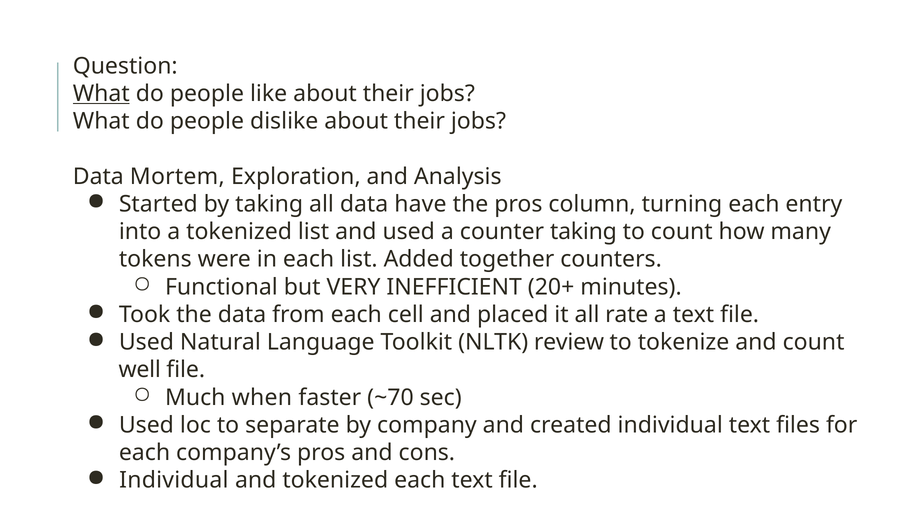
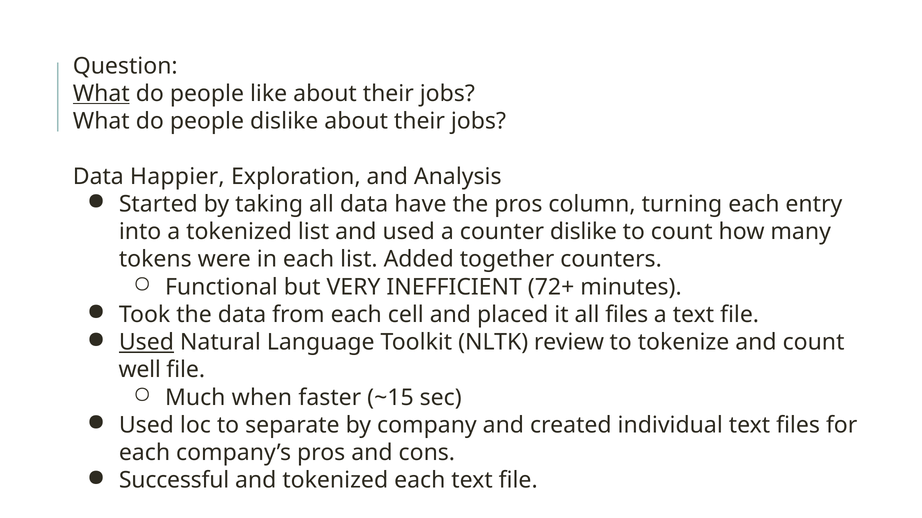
Mortem: Mortem -> Happier (177, 177)
counter taking: taking -> dislike (583, 232)
20+: 20+ -> 72+ (551, 287)
all rate: rate -> files (627, 315)
Used underline: none -> present (146, 343)
~70: ~70 -> ~15 (390, 398)
Individual: Individual -> Successful (174, 481)
